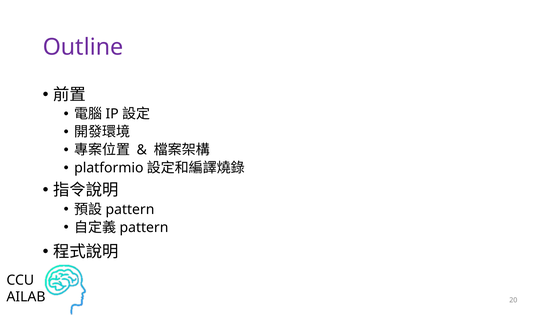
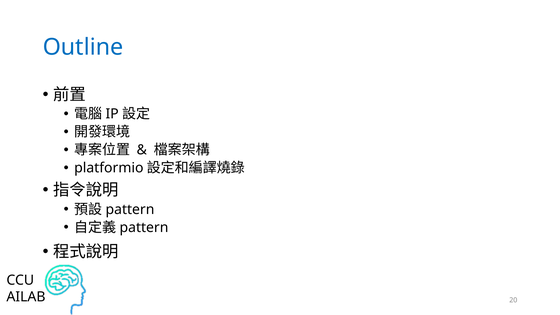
Outline colour: purple -> blue (83, 47)
